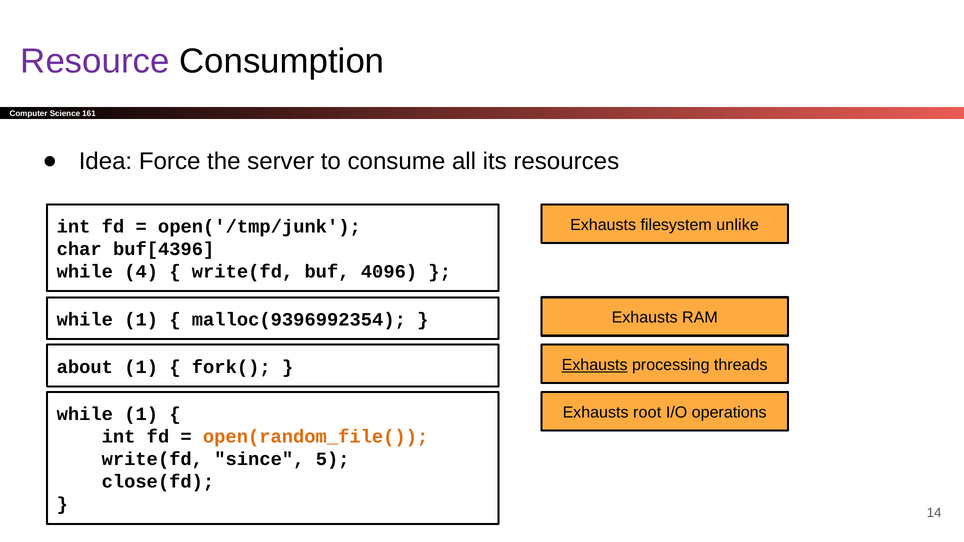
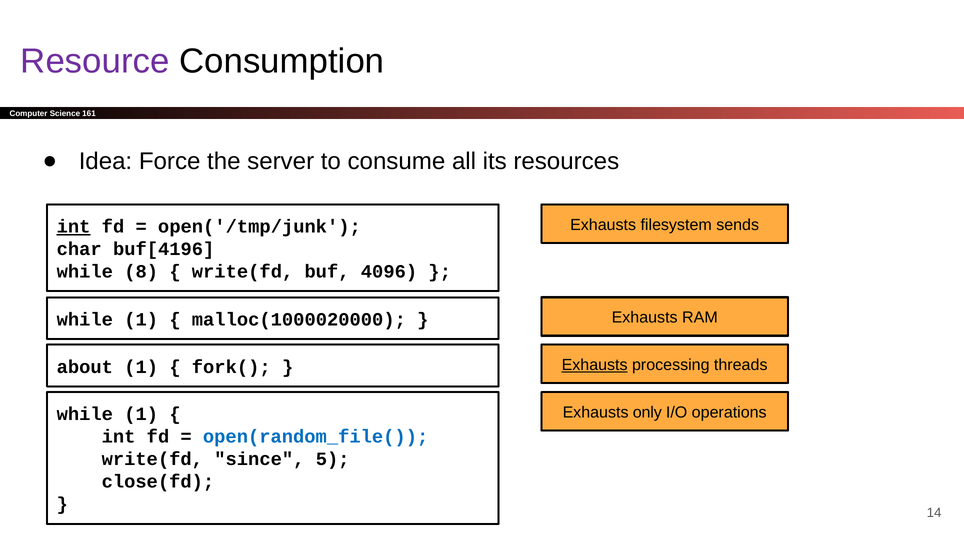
unlike: unlike -> sends (738, 225)
int underline: none -> present (74, 227)
buf[4396: buf[4396 -> buf[4196 (164, 249)
4: 4 -> 8 (141, 272)
malloc(9396992354: malloc(9396992354 -> malloc(1000020000 (299, 320)
root: root -> only (647, 413)
open(random_file( colour: orange -> blue (316, 437)
